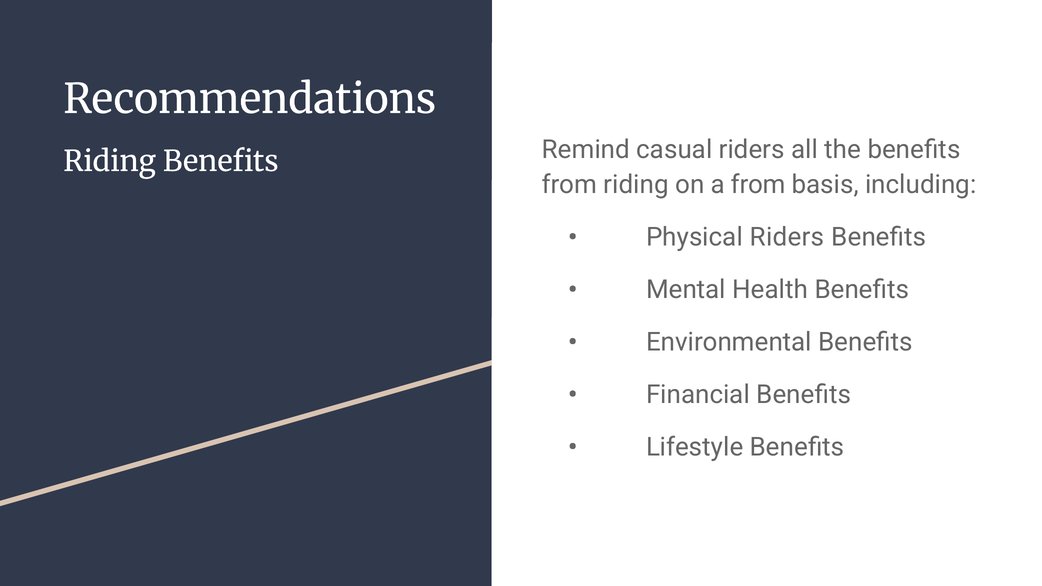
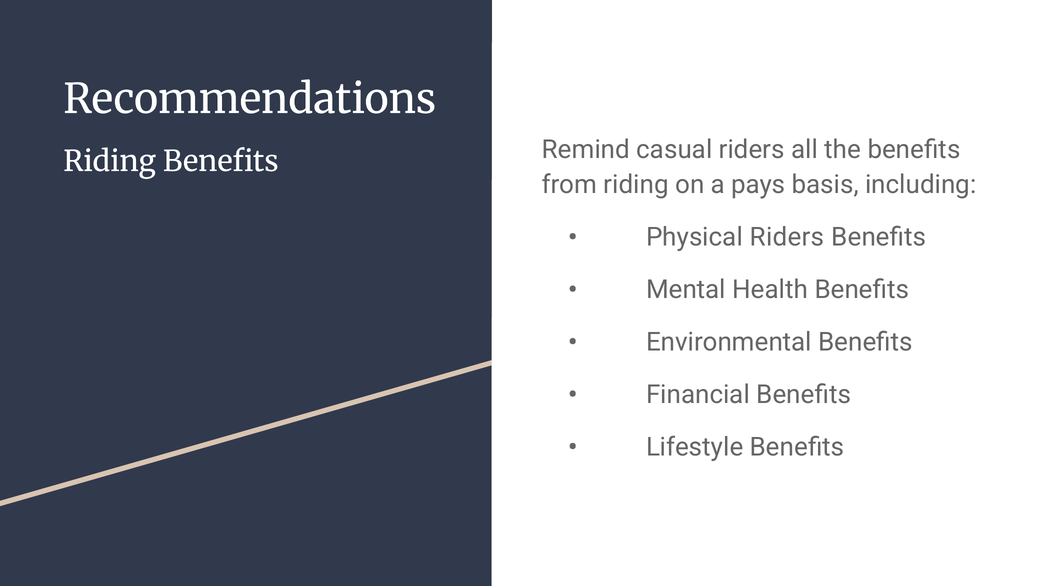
a from: from -> pays (758, 185)
